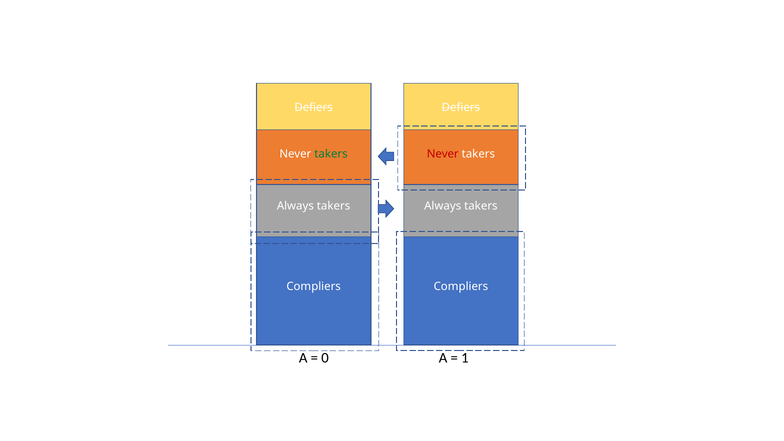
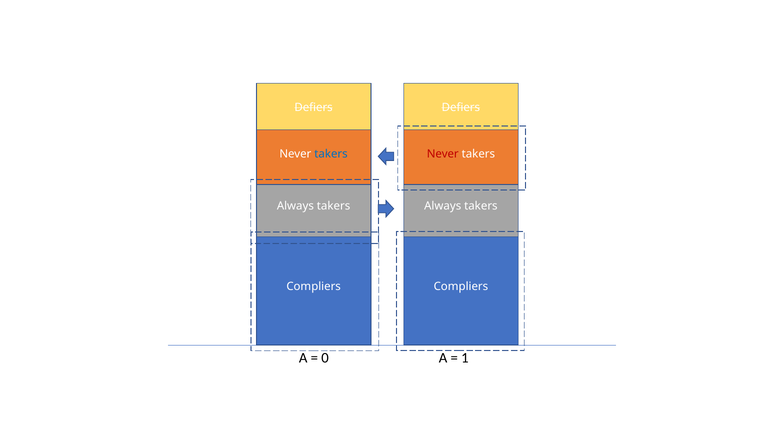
takers colour: green -> blue (331, 154)
